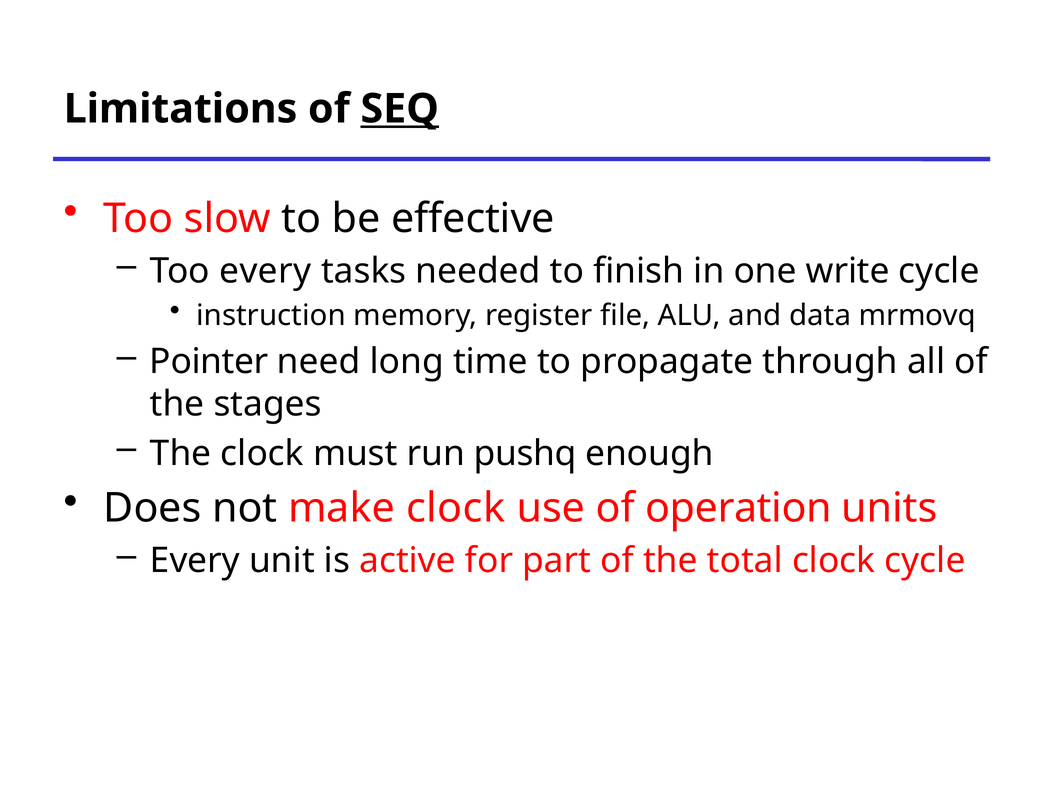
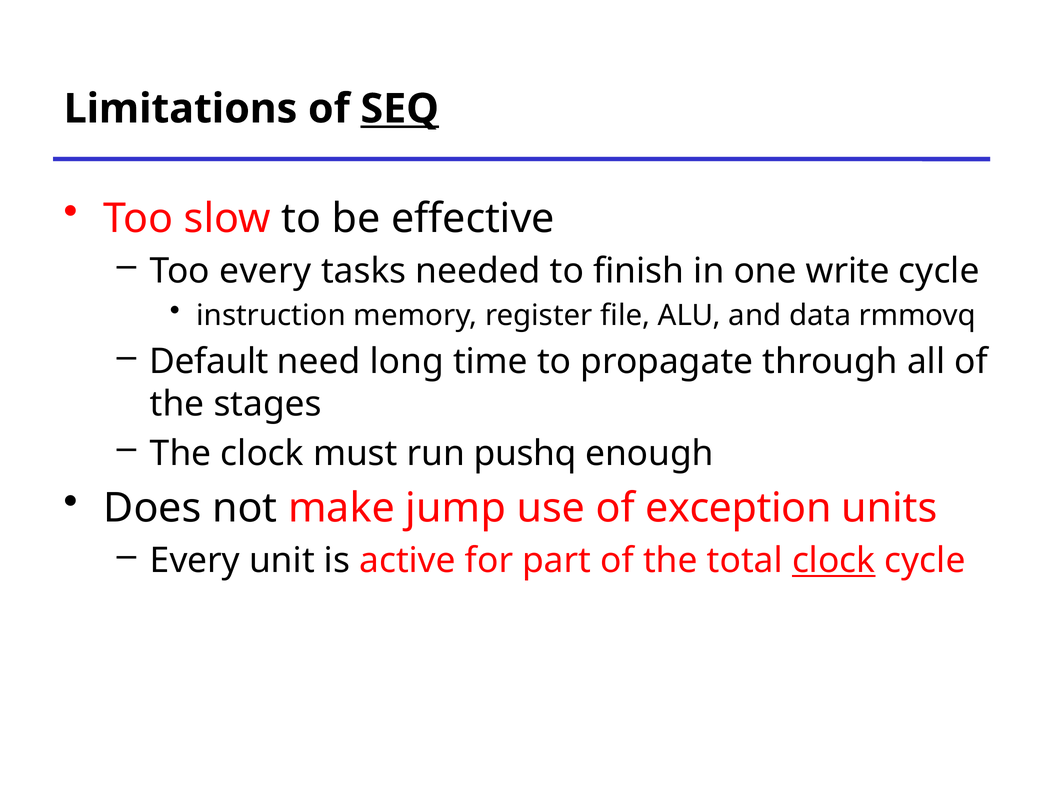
mrmovq: mrmovq -> rmmovq (917, 316)
Pointer: Pointer -> Default (209, 362)
make clock: clock -> jump (456, 509)
operation: operation -> exception (738, 509)
clock underline: none -> present (834, 561)
